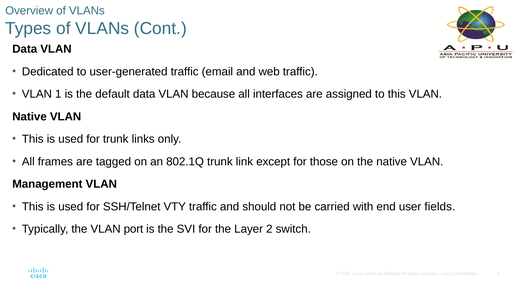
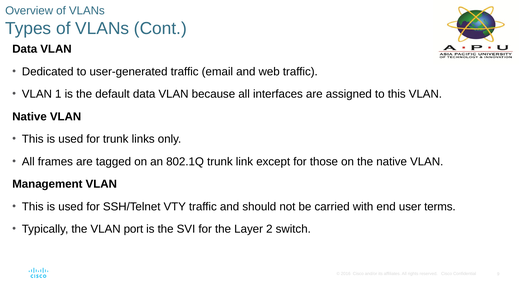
fields: fields -> terms (440, 207)
